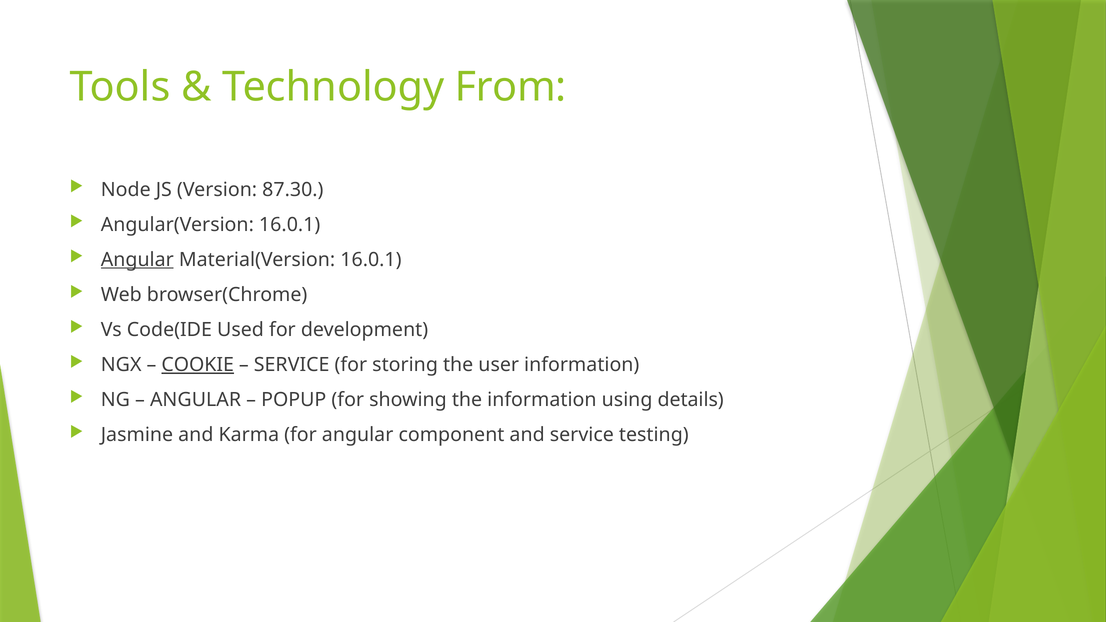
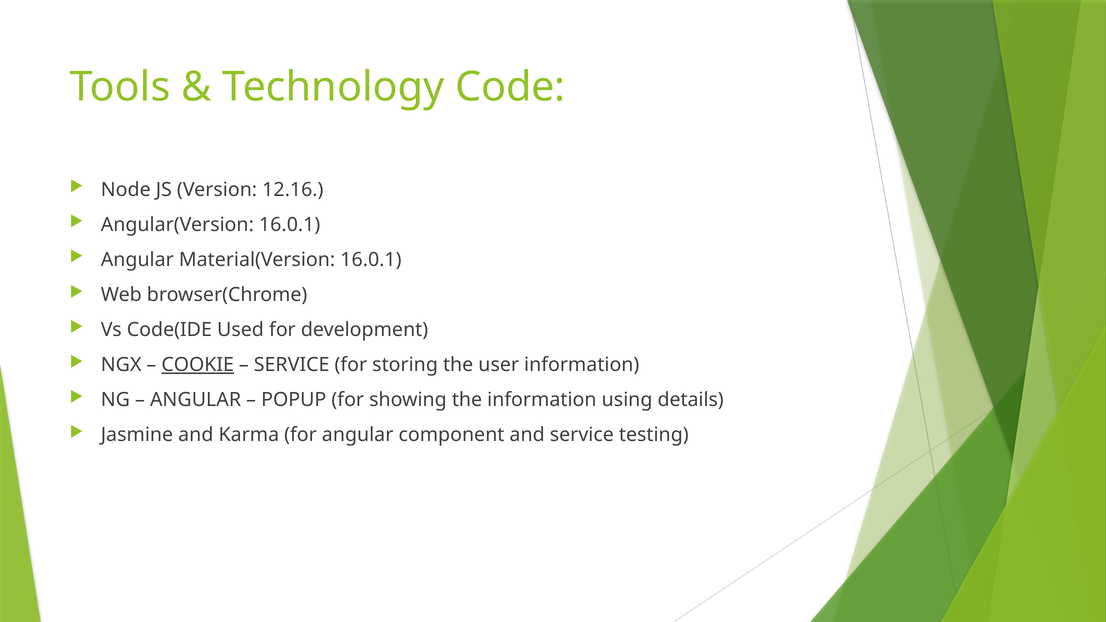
From: From -> Code (510, 87)
87.30: 87.30 -> 12.16 (293, 190)
Angular underline: present -> none (137, 260)
